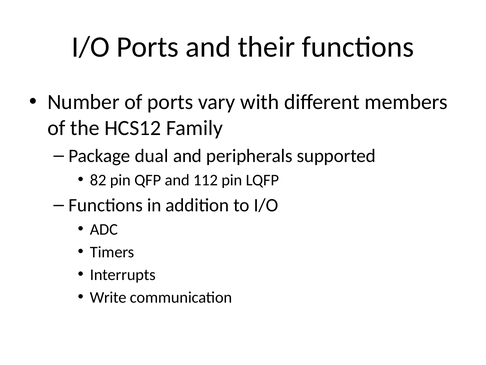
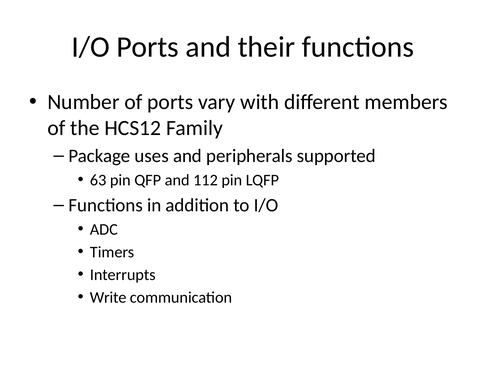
dual: dual -> uses (152, 156)
82: 82 -> 63 (98, 180)
